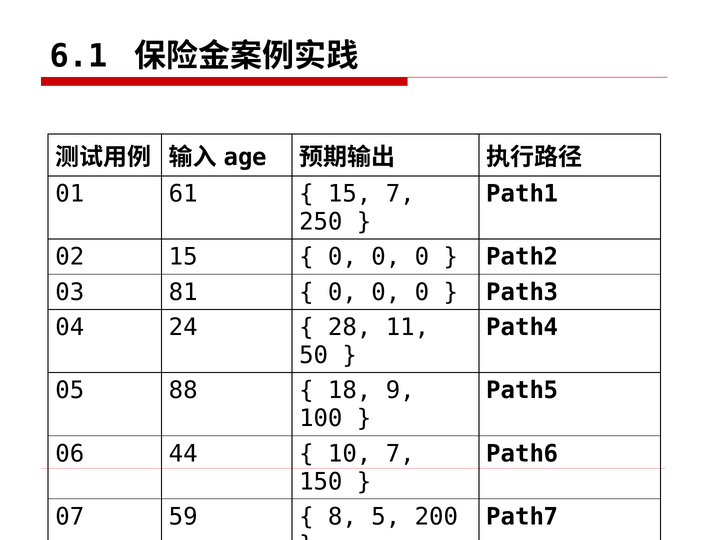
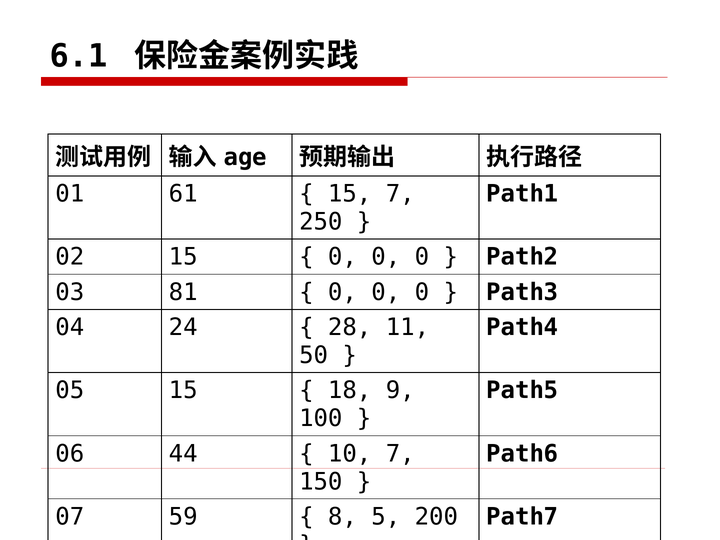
05 88: 88 -> 15 (183, 391)
